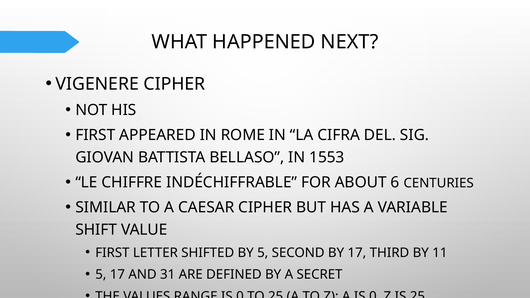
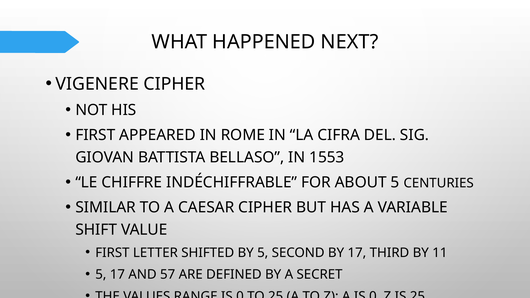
ABOUT 6: 6 -> 5 (395, 182)
31: 31 -> 57 (168, 275)
